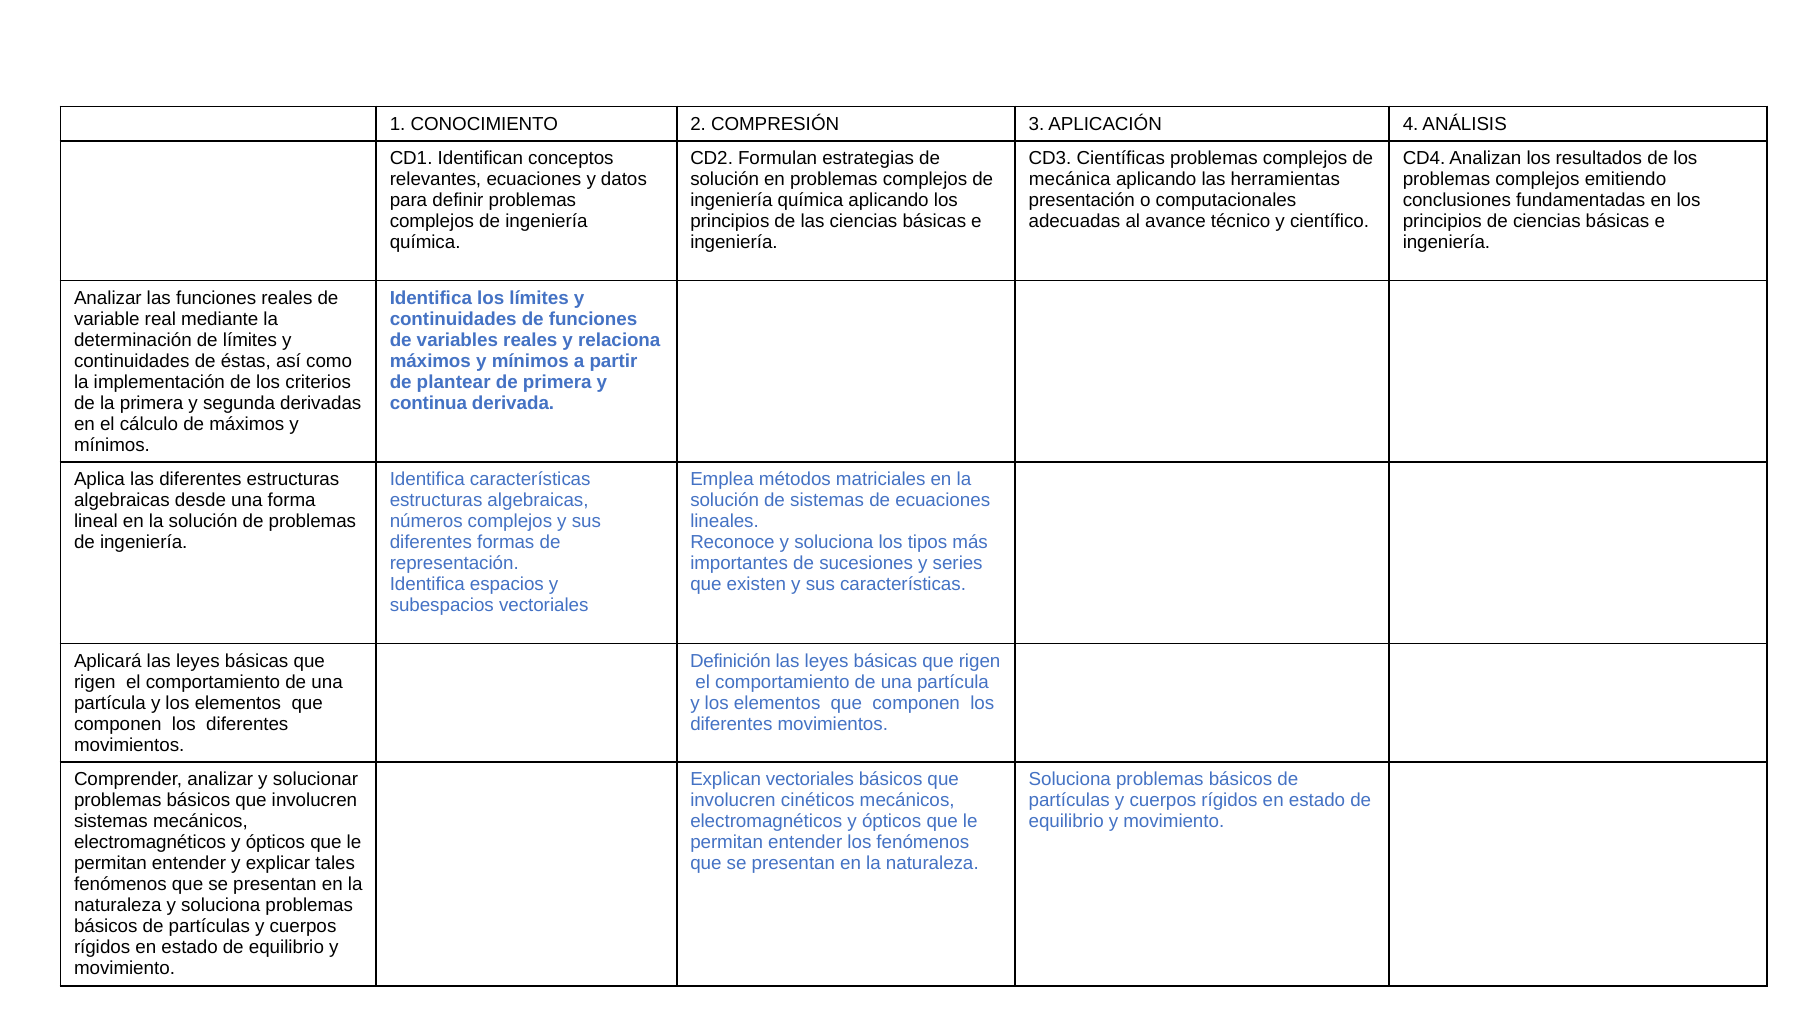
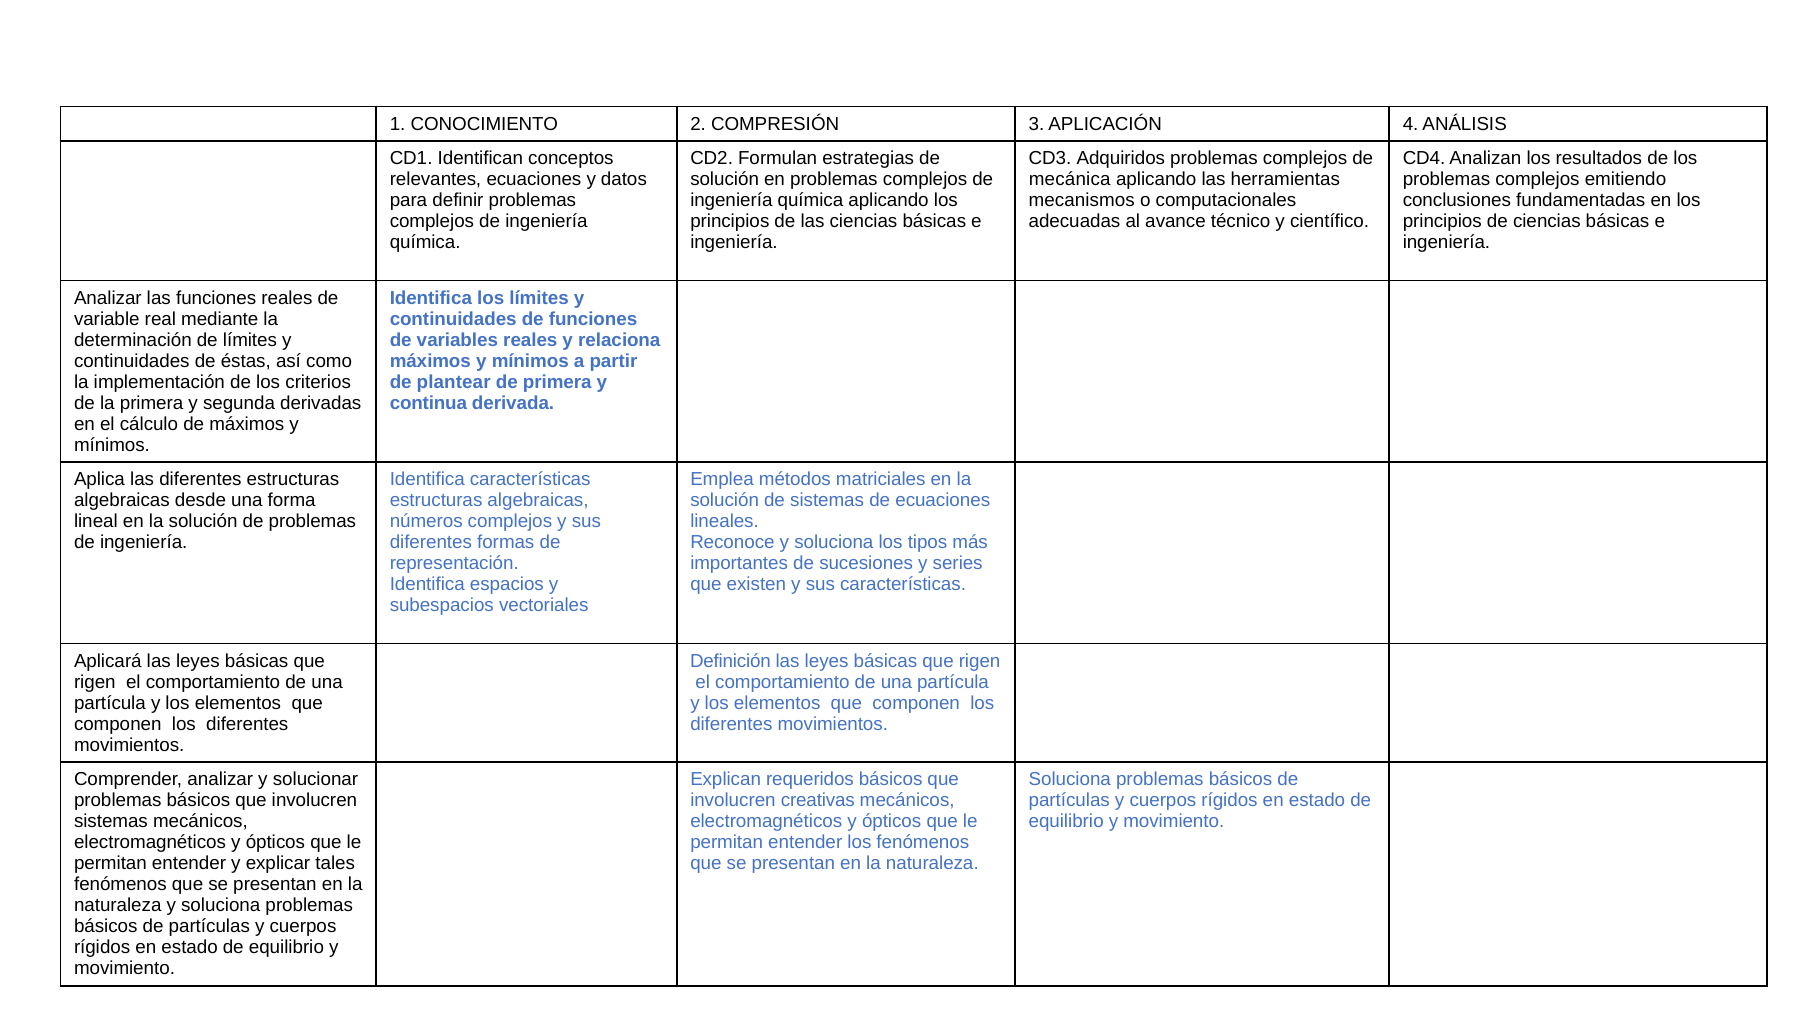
Científicas: Científicas -> Adquiridos (1121, 159)
presentación: presentación -> mecanismos (1082, 201)
Explican vectoriales: vectoriales -> requeridos (810, 780)
cinéticos: cinéticos -> creativas (818, 801)
